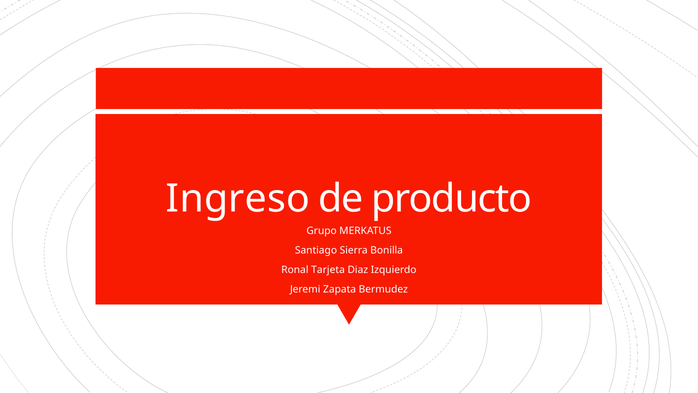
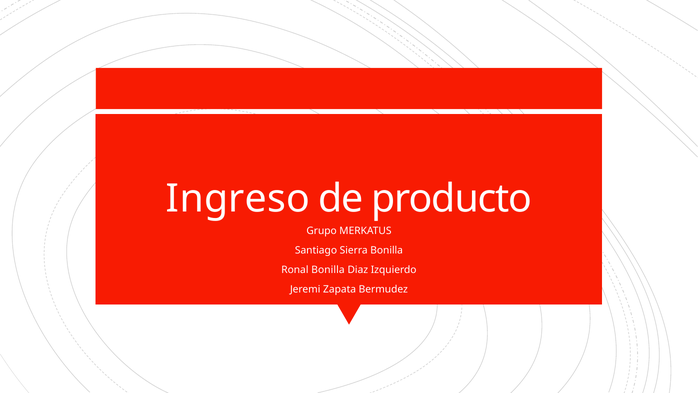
Ronal Tarjeta: Tarjeta -> Bonilla (328, 269)
